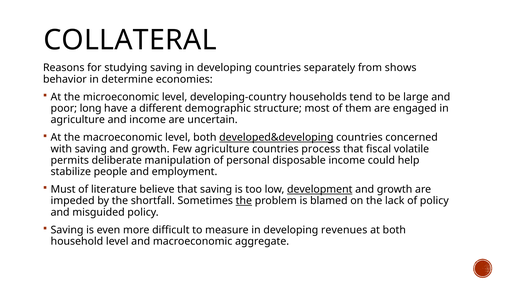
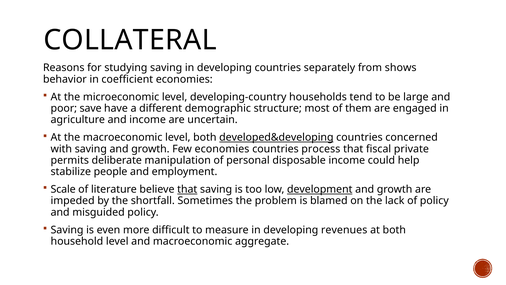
determine: determine -> coefficient (127, 79)
long: long -> save (91, 108)
Few agriculture: agriculture -> economies (222, 149)
volatile: volatile -> private (411, 149)
Must: Must -> Scale (63, 189)
that underline: none -> present (187, 189)
the underline: present -> none (244, 201)
